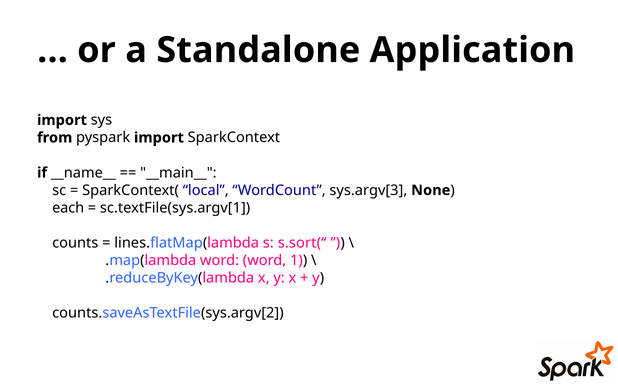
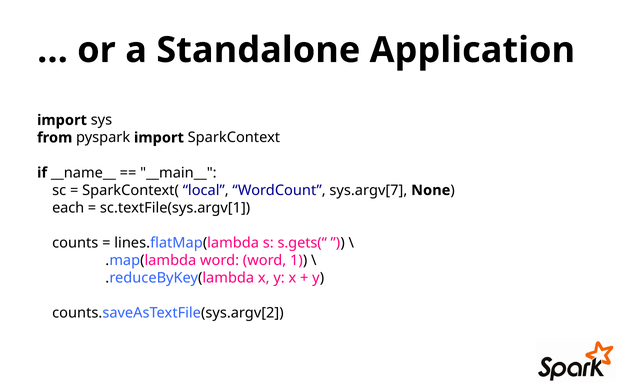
sys.argv[3: sys.argv[3 -> sys.argv[7 (368, 190)
s.sort(“: s.sort(“ -> s.gets(“ (302, 243)
